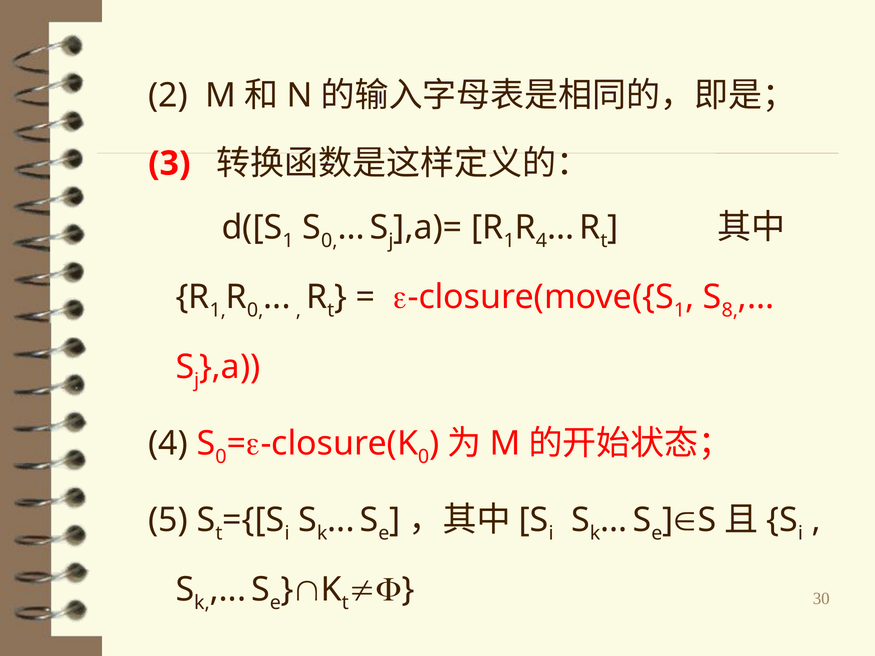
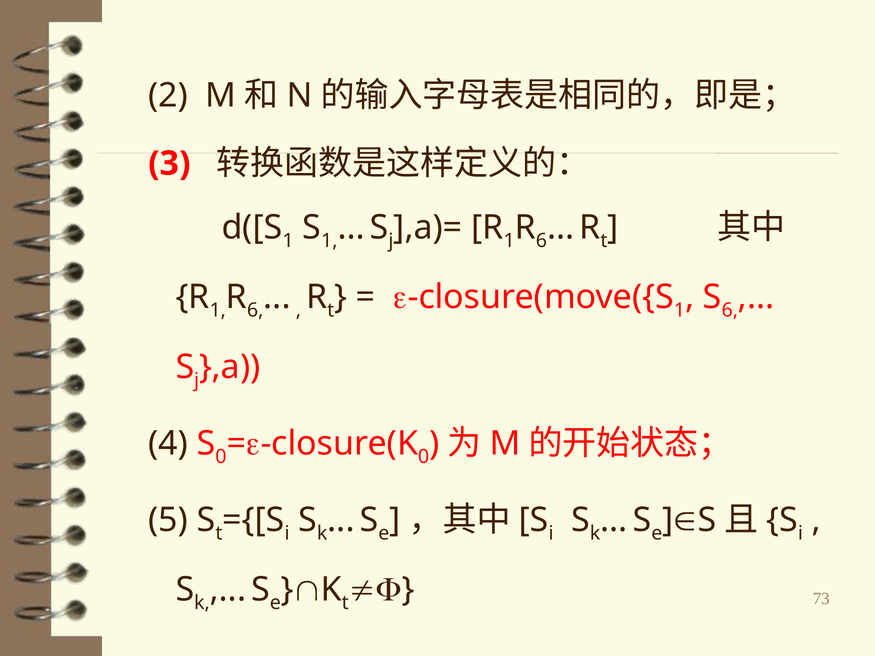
0: 0 -> 1 (329, 241)
4: 4 -> 6 (541, 241)
0: 0 -> 6 (255, 311)
8: 8 -> 6 (730, 311)
30: 30 -> 73 (821, 599)
